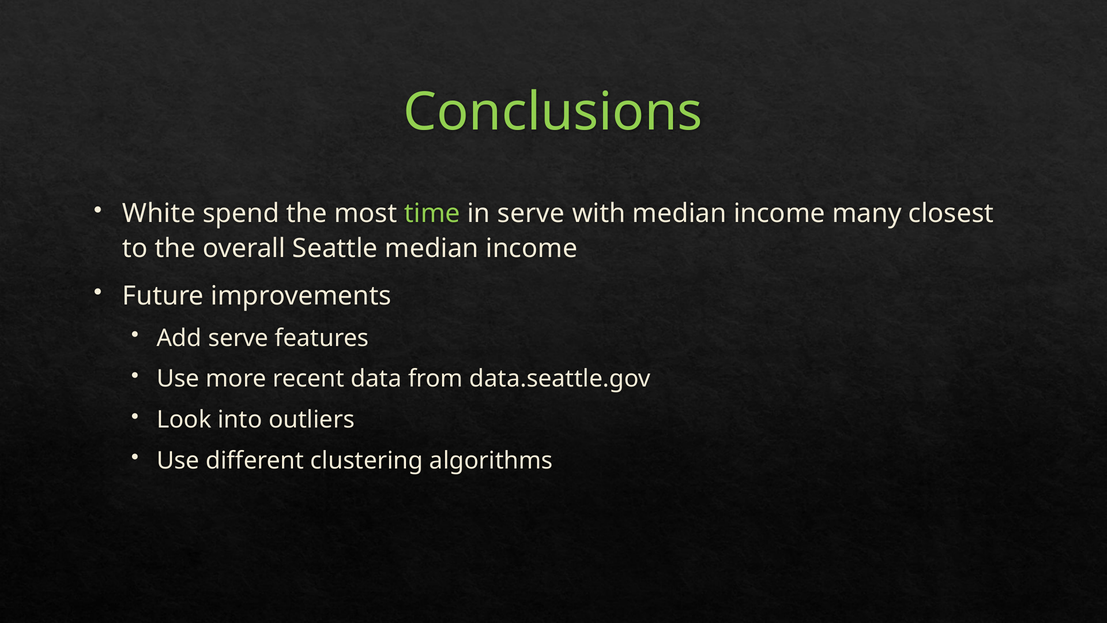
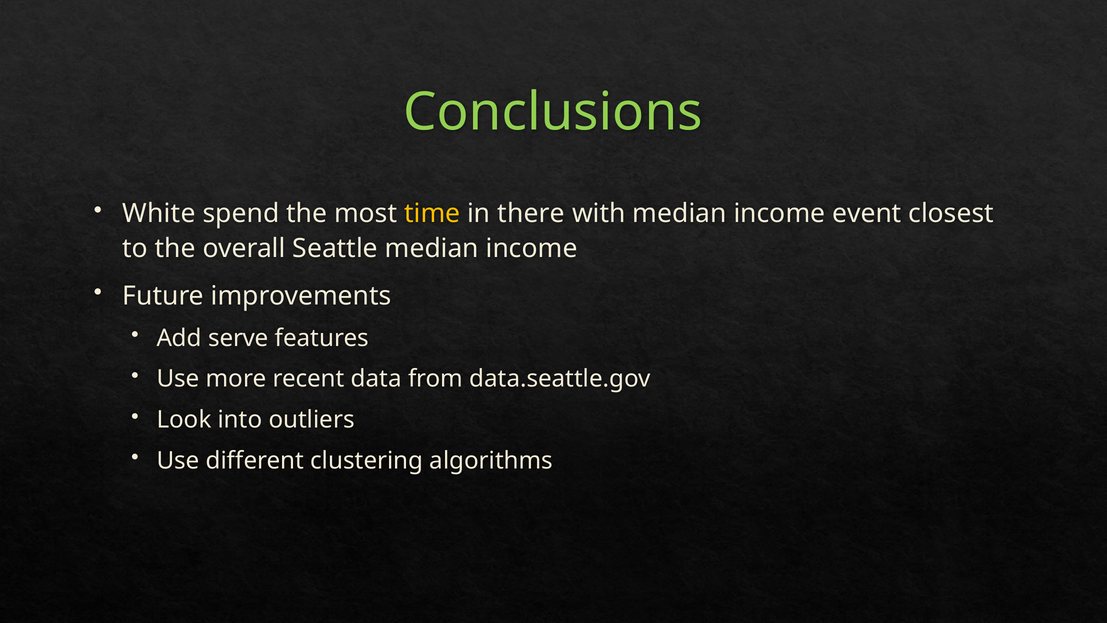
time colour: light green -> yellow (432, 214)
in serve: serve -> there (531, 214)
many: many -> event (867, 214)
